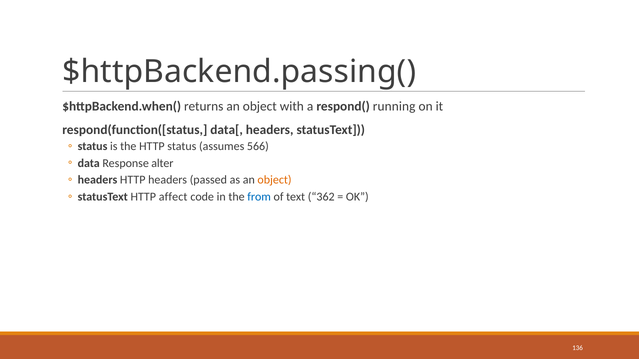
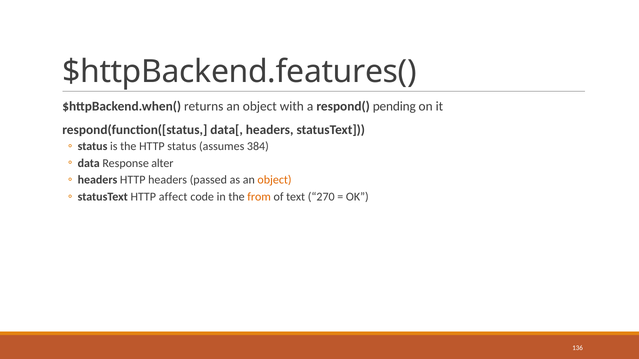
$httpBackend.passing(: $httpBackend.passing( -> $httpBackend.features( (239, 72)
running: running -> pending (394, 106)
566: 566 -> 384 (258, 146)
from colour: blue -> orange (259, 197)
362: 362 -> 270 (321, 197)
